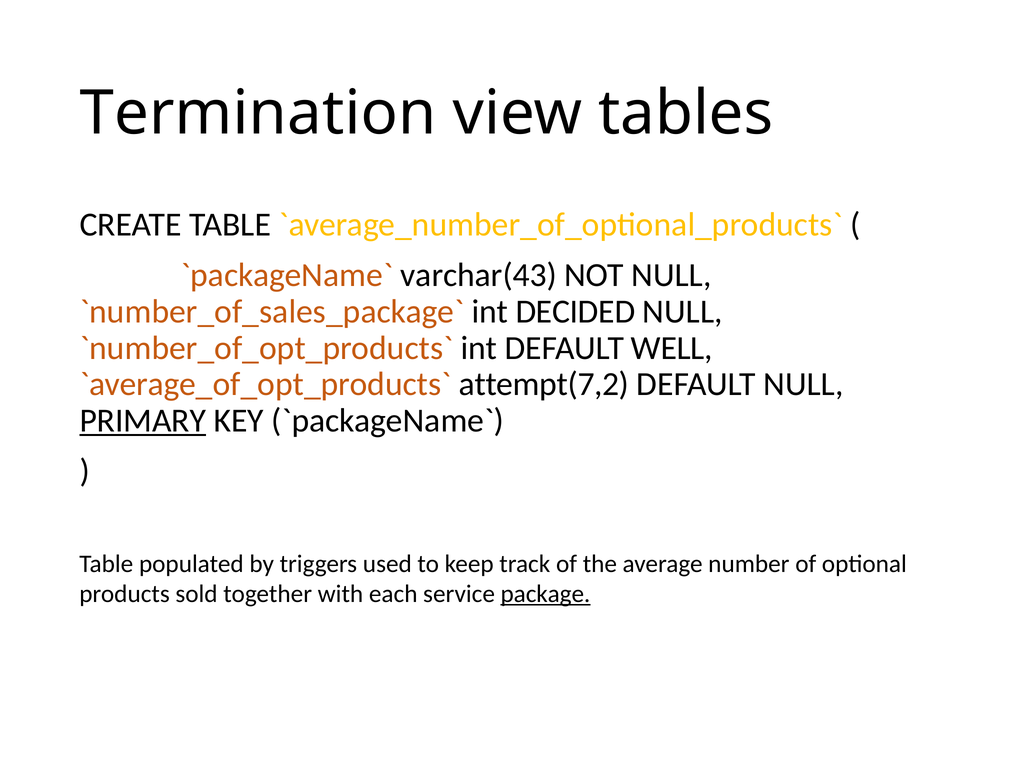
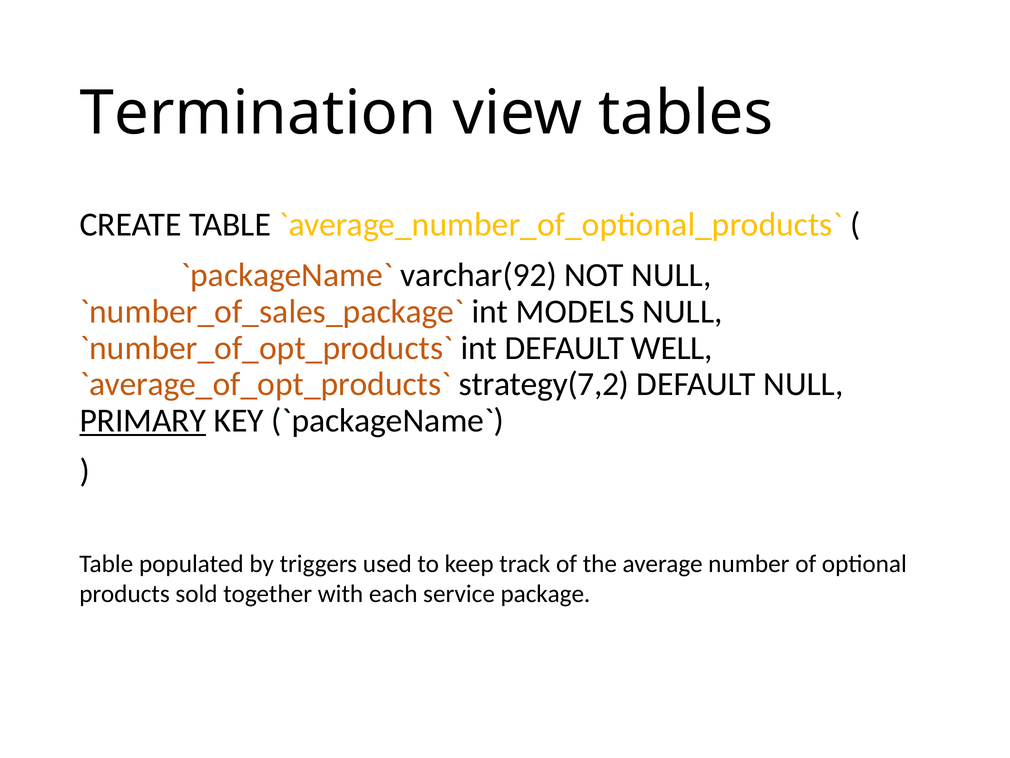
varchar(43: varchar(43 -> varchar(92 (479, 275)
DECIDED: DECIDED -> MODELS (575, 311)
attempt(7,2: attempt(7,2 -> strategy(7,2 (544, 384)
package underline: present -> none (545, 594)
